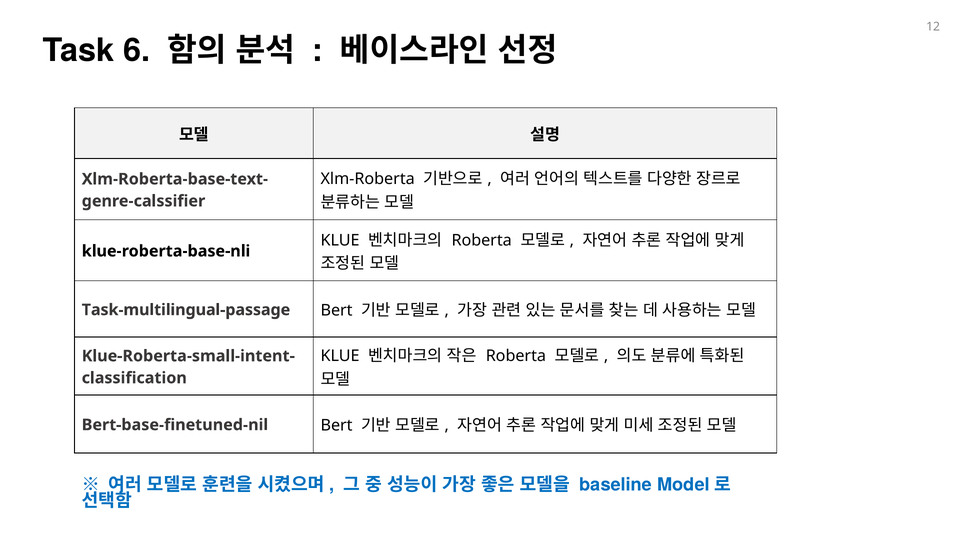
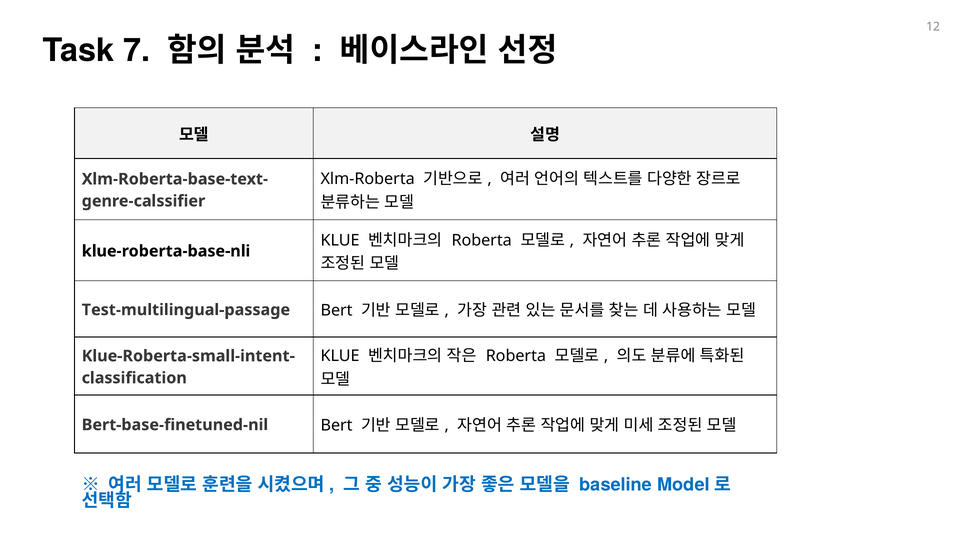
6: 6 -> 7 (137, 50)
Task-multilingual-passage: Task-multilingual-passage -> Test-multilingual-passage (186, 310)
